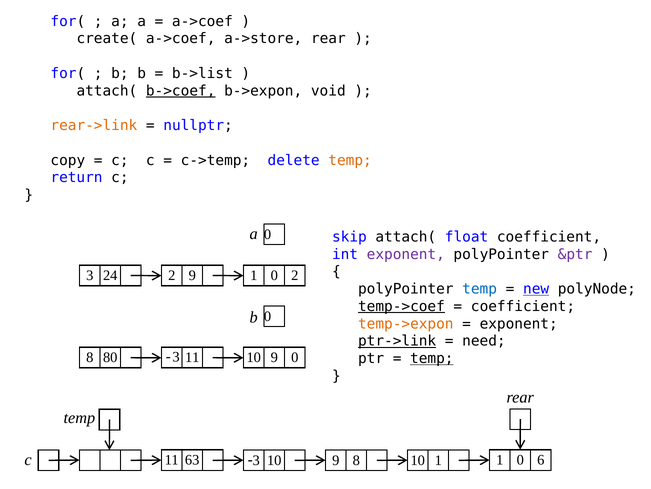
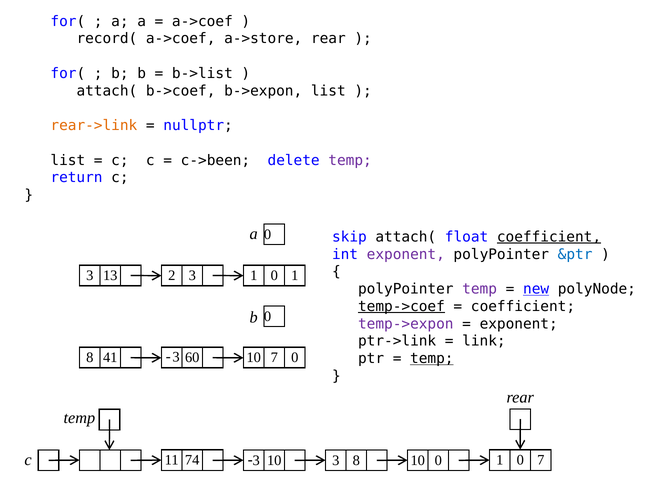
create(: create( -> record( (107, 39)
b->coef underline: present -> none (181, 91)
b->expon void: void -> list (328, 91)
copy: copy -> list (68, 160)
c->temp: c->temp -> c->been (215, 160)
temp colour: orange -> purple (350, 160)
coefficient underline: none -> present (549, 237)
&ptr colour: purple -> blue (575, 254)
24: 24 -> 13 (110, 275)
2 9: 9 -> 3 (192, 275)
0 2: 2 -> 1 (295, 275)
temp colour: blue -> purple (480, 289)
temp->expon colour: orange -> purple (406, 323)
ptr->link underline: present -> none (397, 341)
need: need -> link (484, 341)
80: 80 -> 41 (110, 357)
-3 11: 11 -> 60 (192, 357)
9: 9 -> 7 (274, 357)
63: 63 -> 74 (192, 459)
-3 10 9: 9 -> 3 (336, 460)
10 1: 1 -> 0 (438, 460)
0 6: 6 -> 7 (541, 459)
